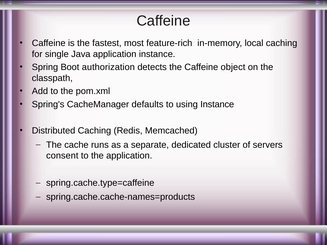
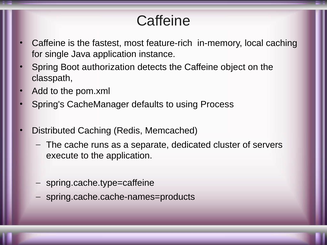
using Instance: Instance -> Process (217, 105)
consent: consent -> execute (62, 156)
